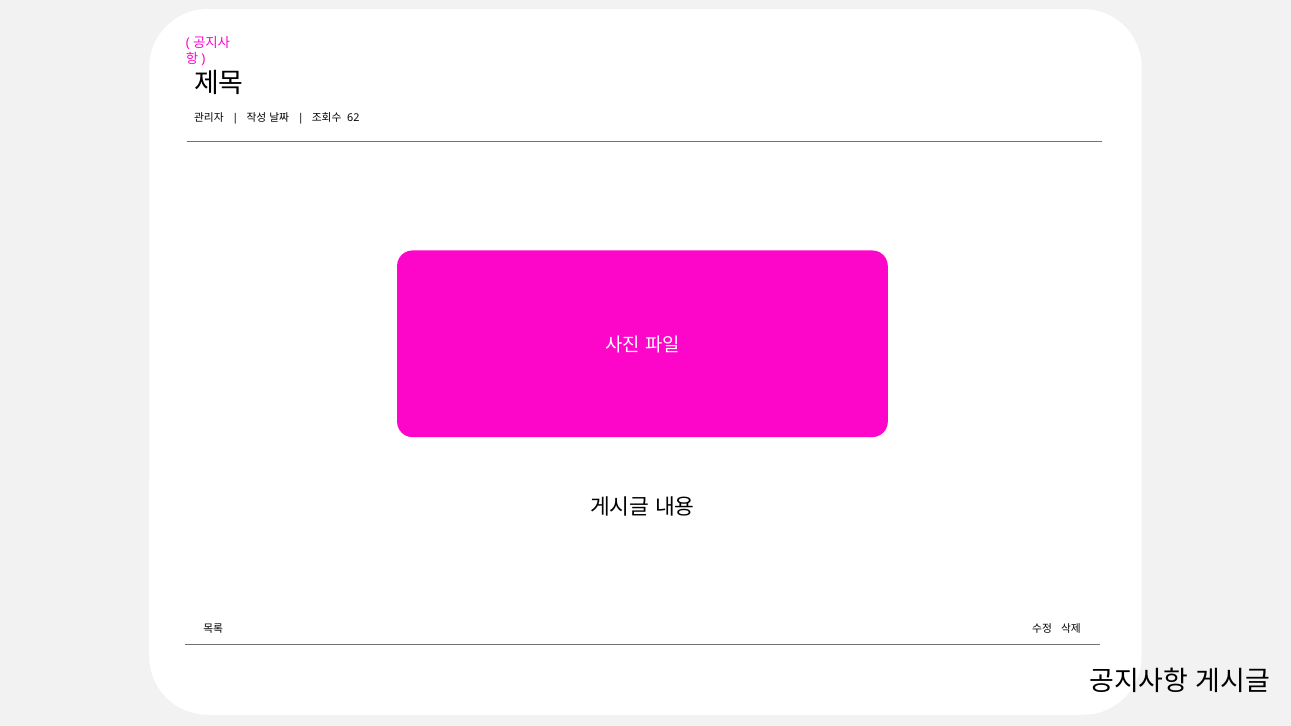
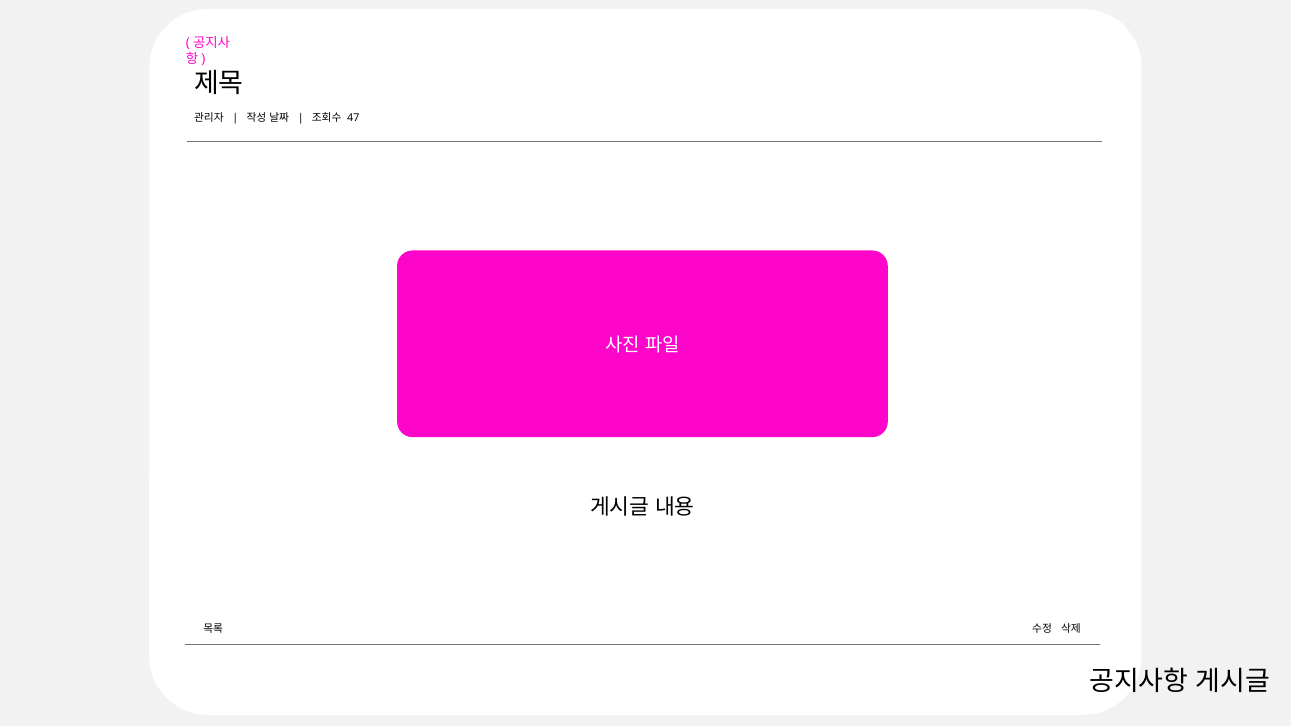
62: 62 -> 47 (353, 118)
